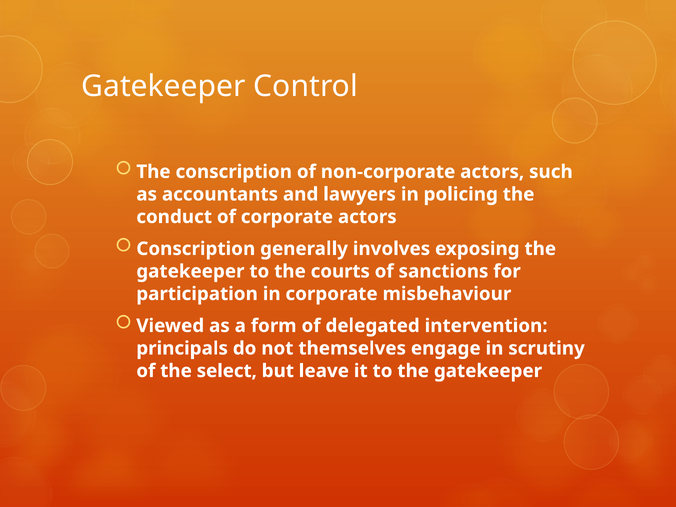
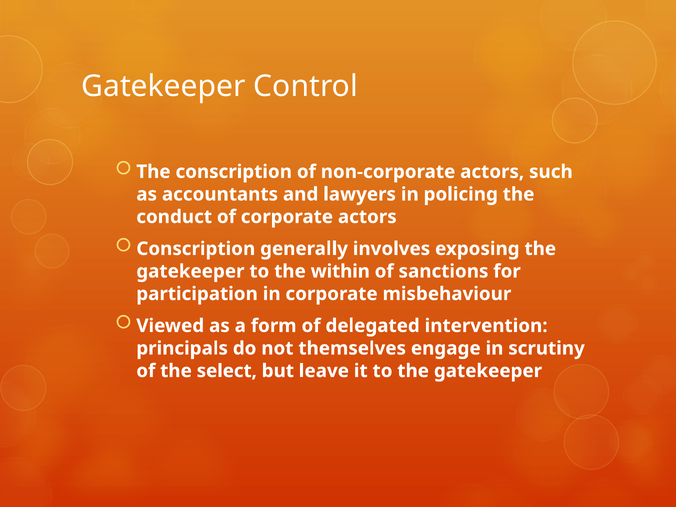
courts: courts -> within (340, 271)
